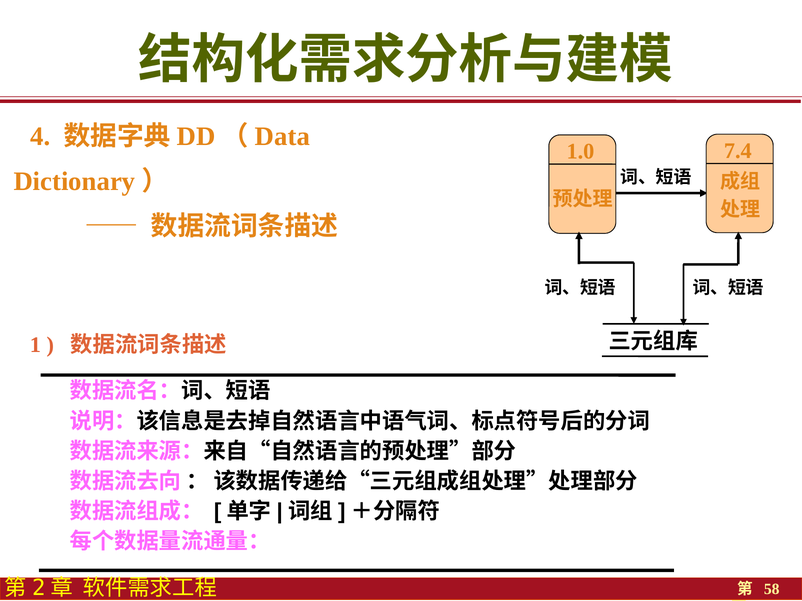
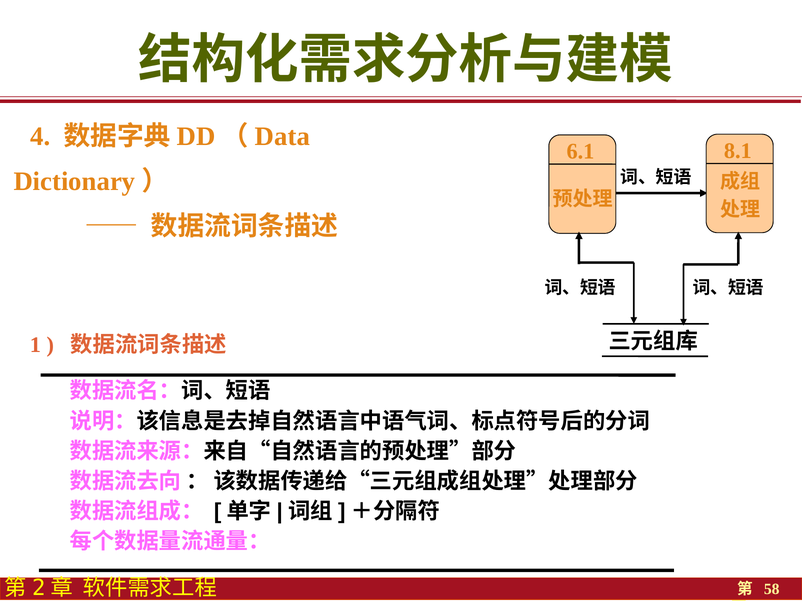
7.4: 7.4 -> 8.1 (738, 151)
1.0: 1.0 -> 6.1 (580, 152)
